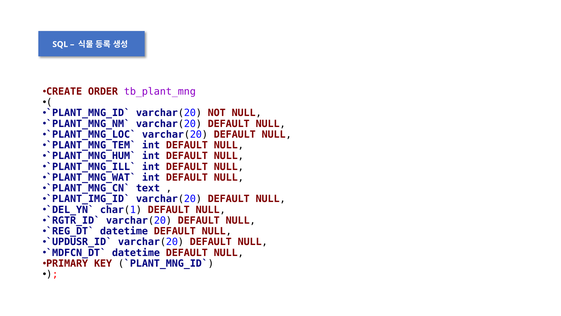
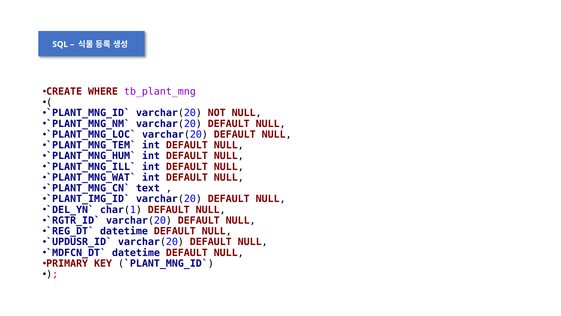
ORDER: ORDER -> WHERE (103, 91)
